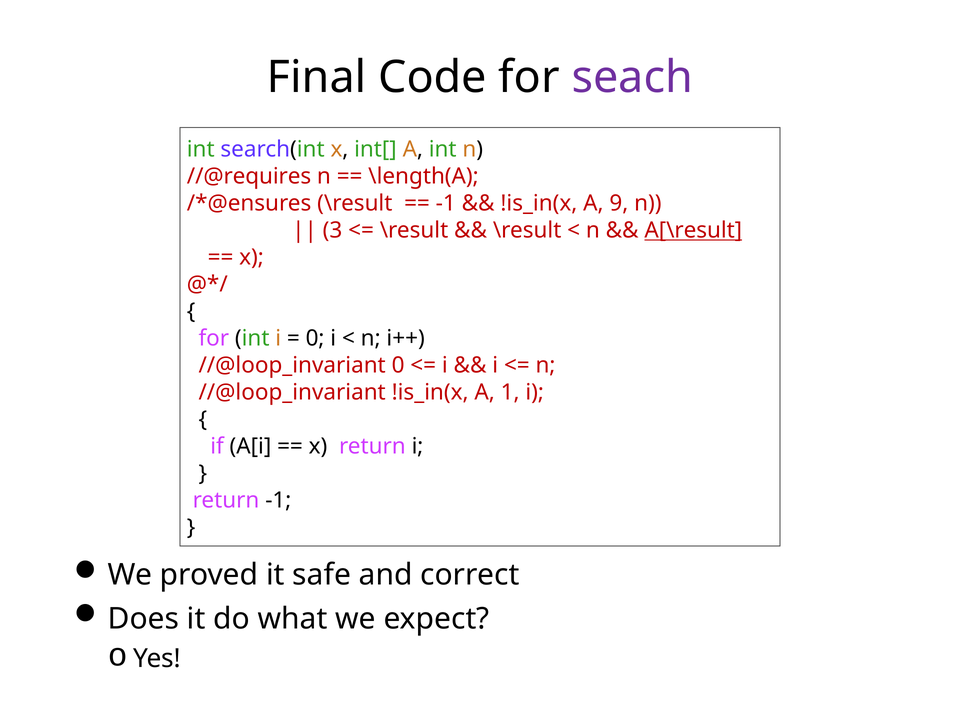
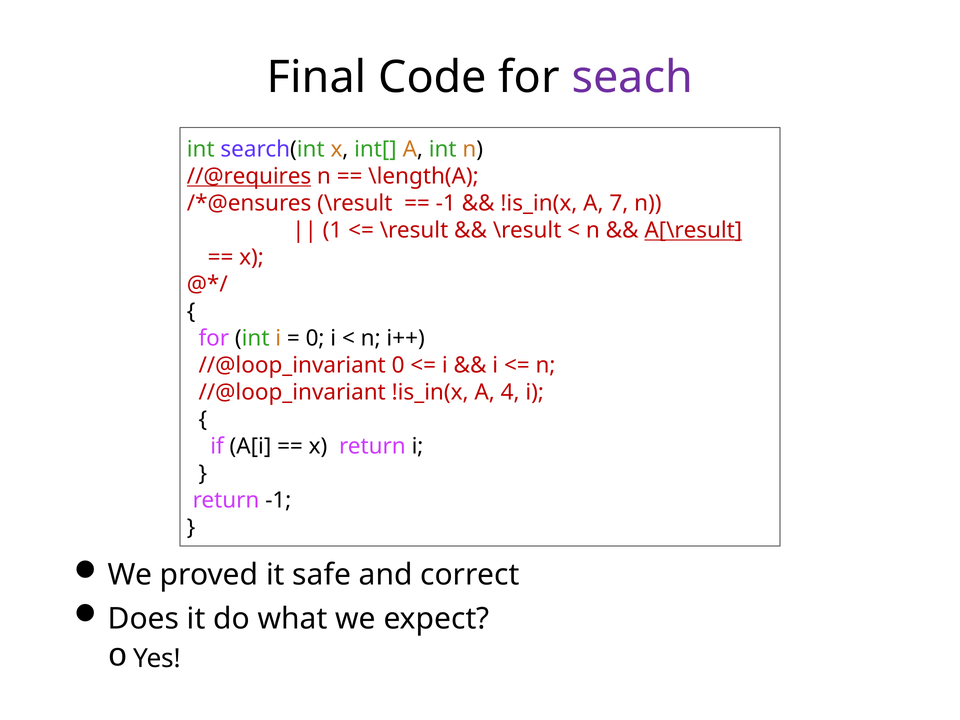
//@requires underline: none -> present (249, 176)
9: 9 -> 7 (619, 203)
3: 3 -> 1 (333, 230)
1: 1 -> 4 (510, 392)
